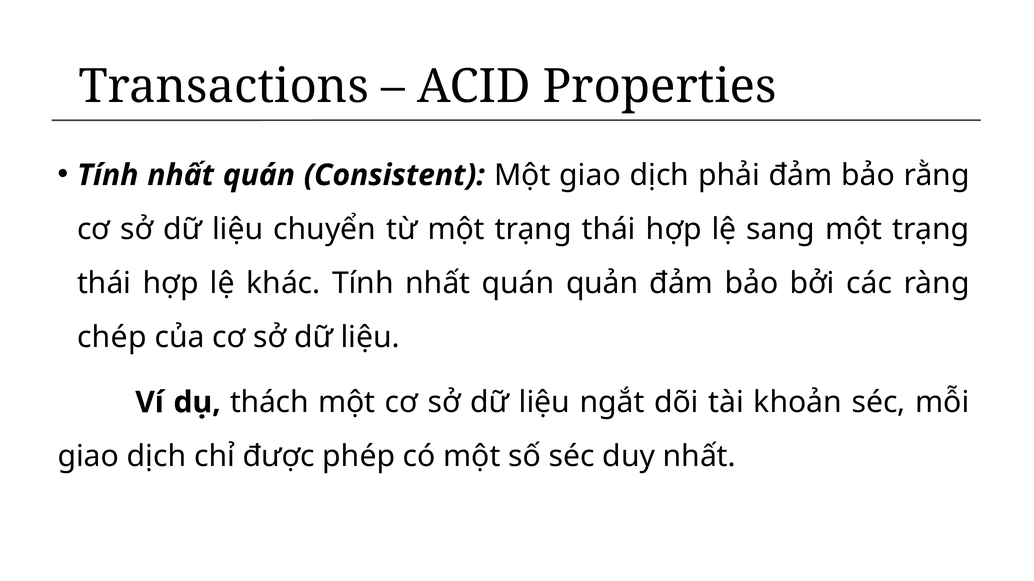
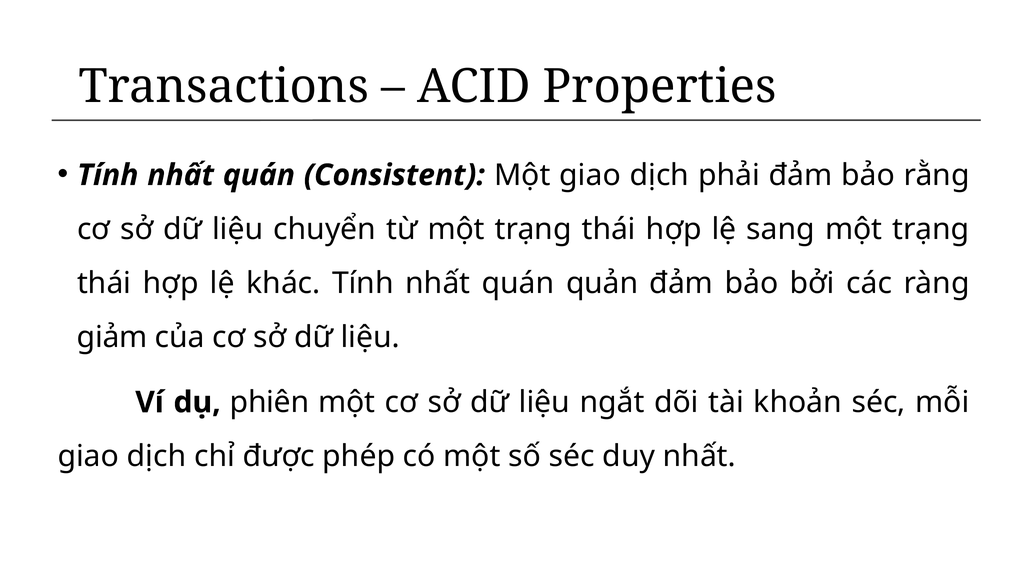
chép: chép -> giảm (112, 338)
thách: thách -> phiên (270, 403)
